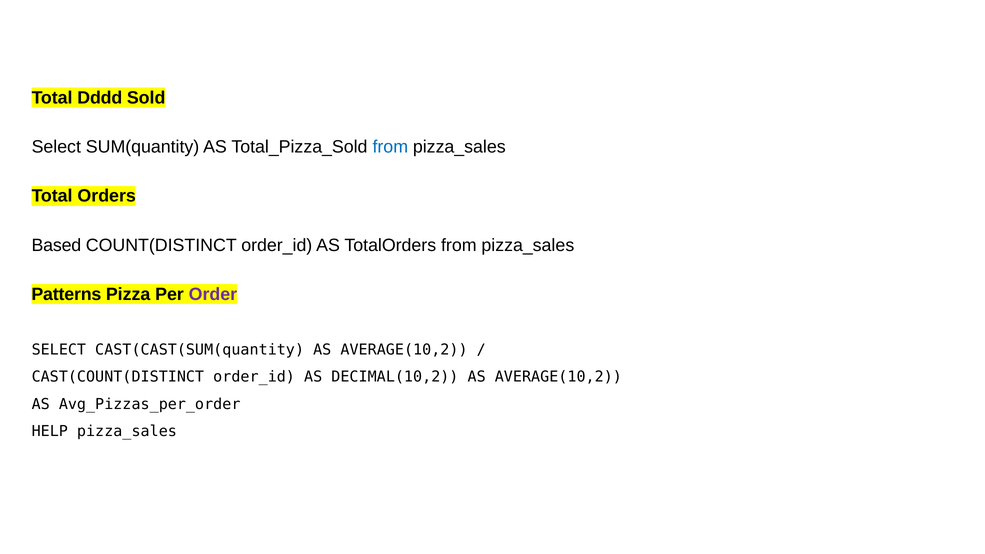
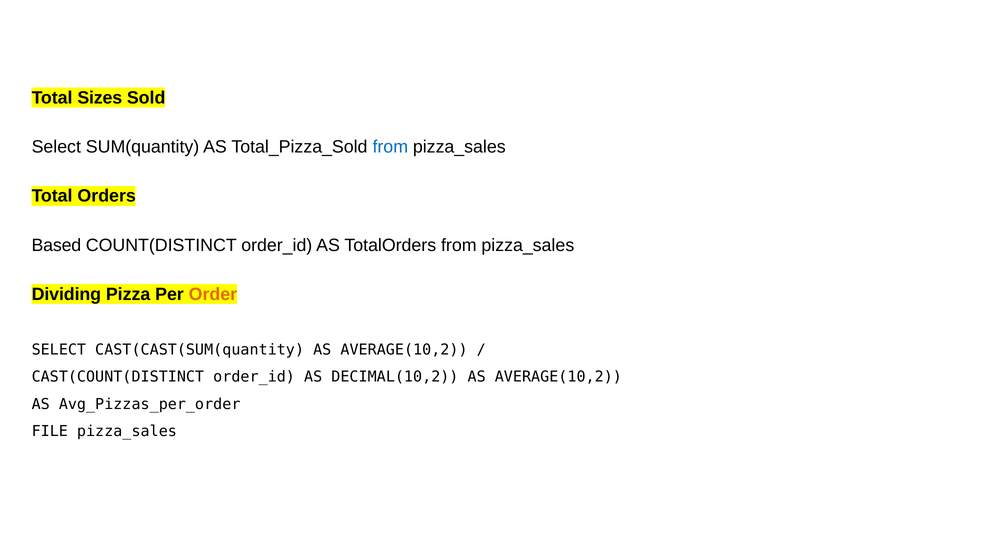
Dddd: Dddd -> Sizes (100, 98)
Patterns: Patterns -> Dividing (66, 294)
Order colour: purple -> orange (213, 294)
HELP: HELP -> FILE (50, 431)
